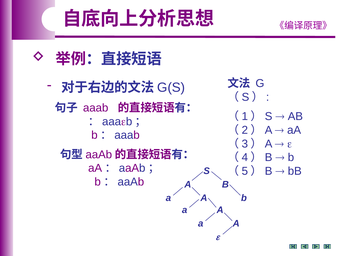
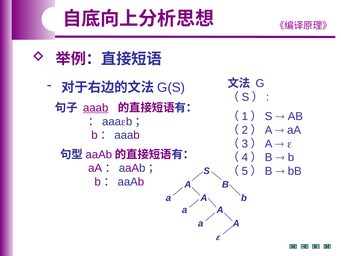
aaab underline: none -> present (96, 108)
